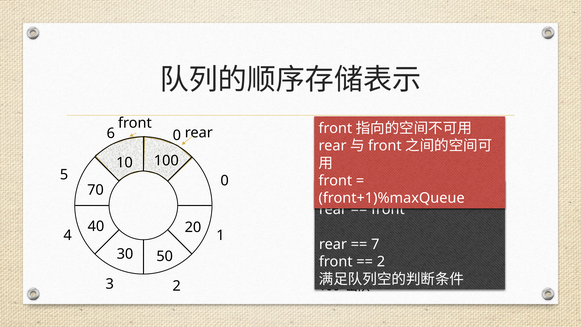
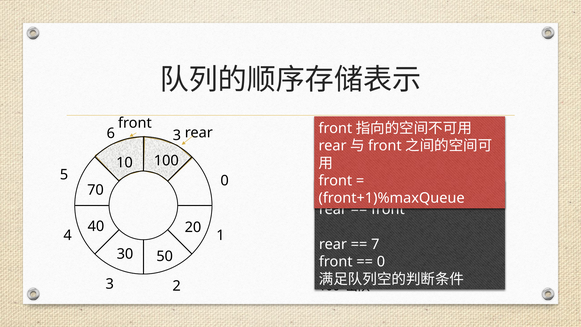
6 0: 0 -> 3 (177, 135)
2: 2 -> 0 (381, 262)
